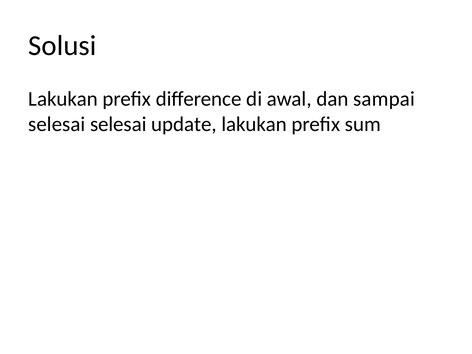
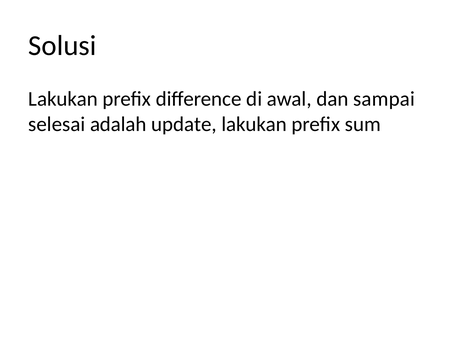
selesai selesai: selesai -> adalah (118, 124)
